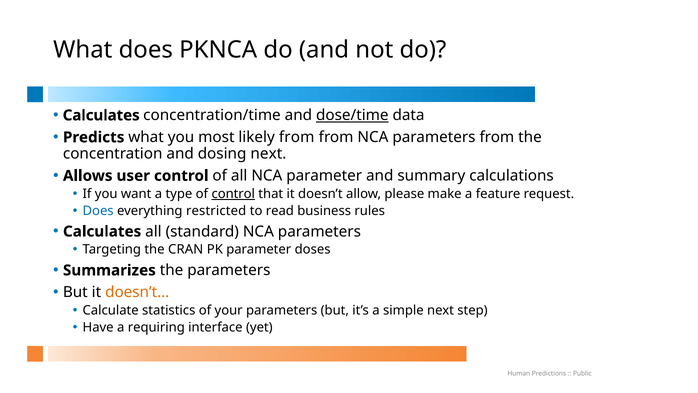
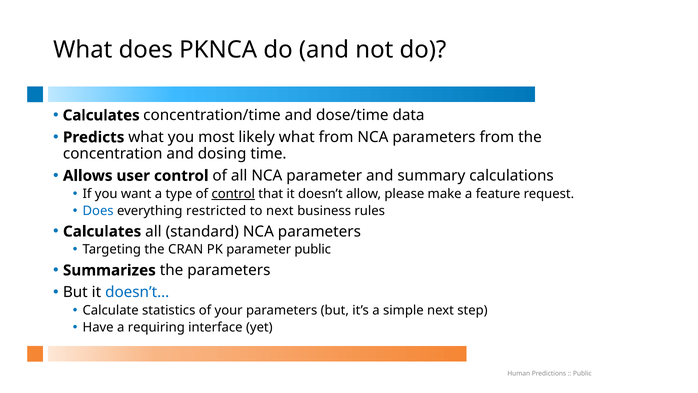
dose/time underline: present -> none (352, 115)
likely from: from -> what (297, 137)
dosing next: next -> time (269, 154)
to read: read -> next (280, 211)
parameter doses: doses -> public (313, 249)
doesn’t… colour: orange -> blue (137, 292)
